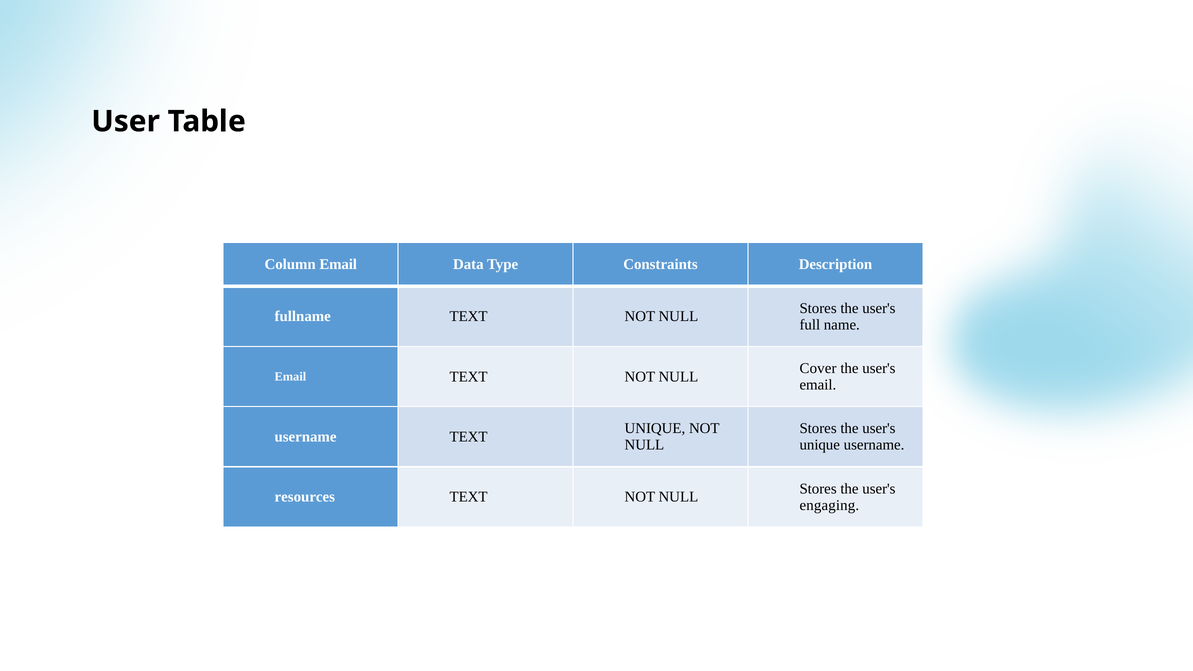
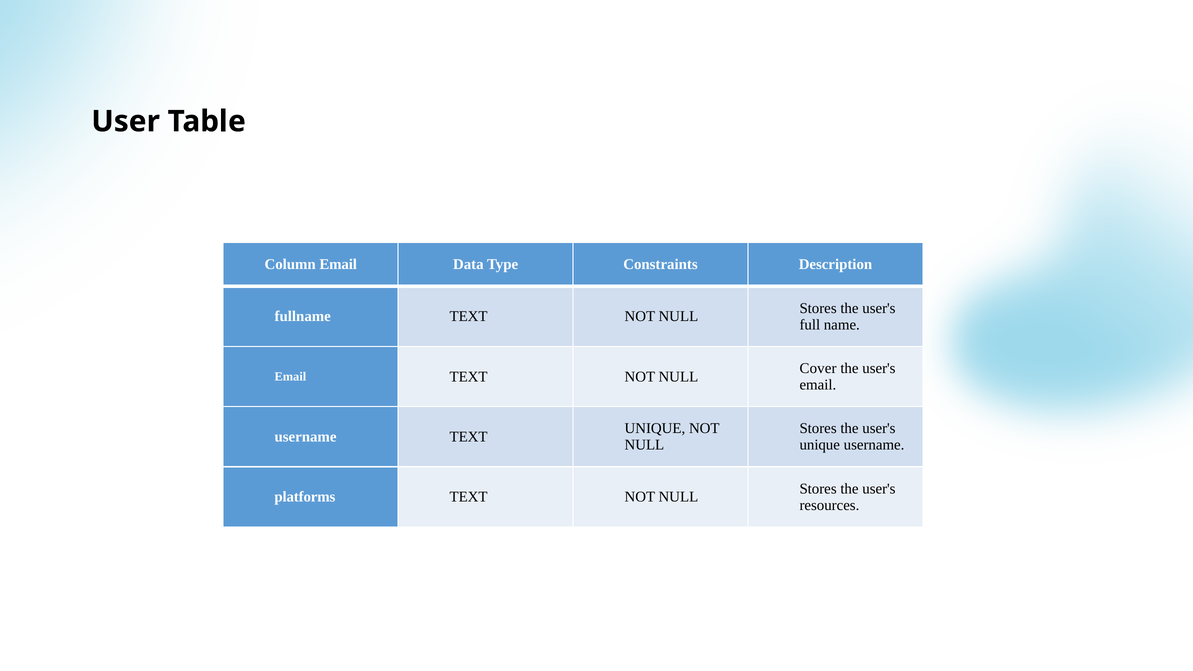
resources: resources -> platforms (305, 497)
engaging: engaging -> resources (829, 505)
